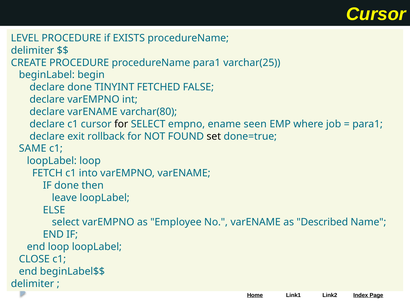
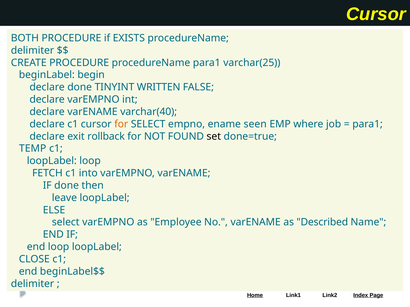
LEVEL: LEVEL -> BOTH (25, 38)
FETCHED: FETCHED -> WRITTEN (159, 87)
varchar(80: varchar(80 -> varchar(40 (149, 112)
for colour: black -> orange (121, 124)
SAME: SAME -> TEMP (33, 149)
